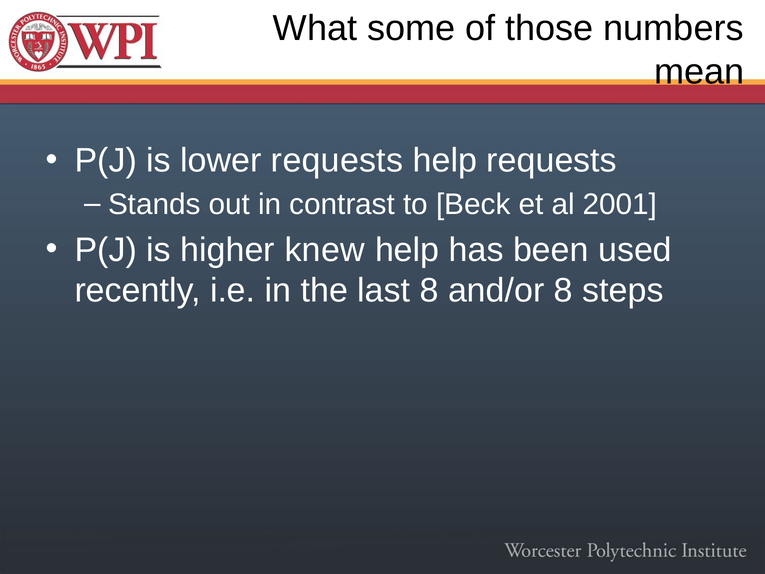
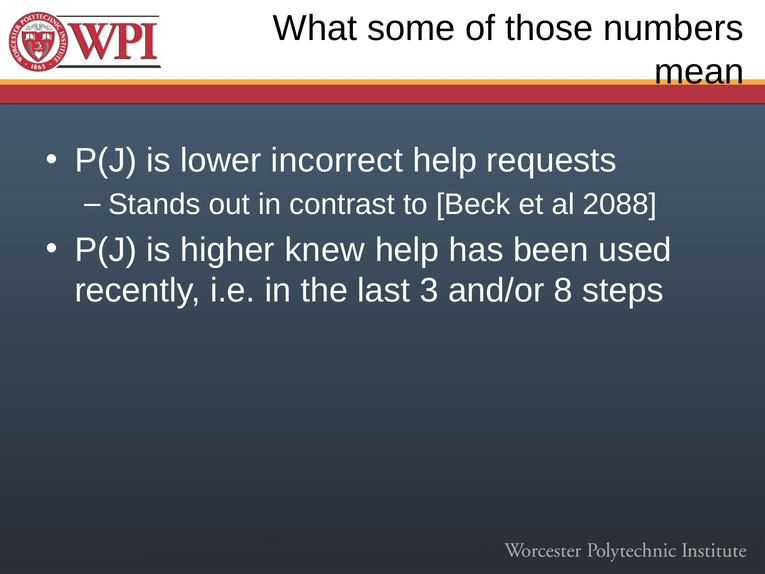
lower requests: requests -> incorrect (337, 161)
2001: 2001 -> 2088 (620, 204)
last 8: 8 -> 3 (429, 291)
